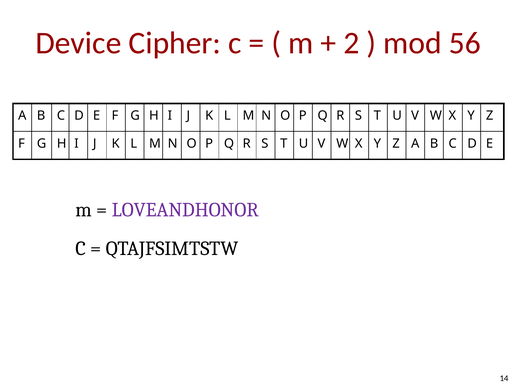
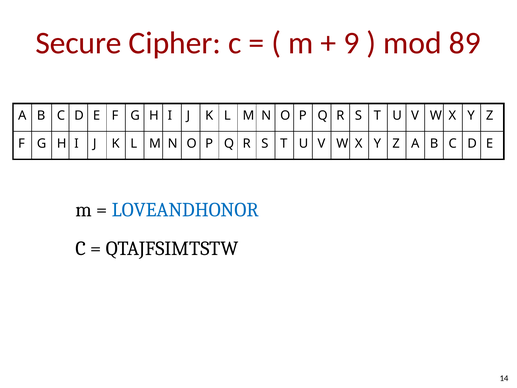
Device: Device -> Secure (78, 43)
2: 2 -> 9 (351, 43)
56: 56 -> 89 (465, 43)
LOVEANDHONOR colour: purple -> blue (185, 210)
